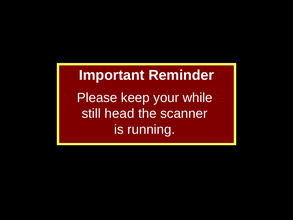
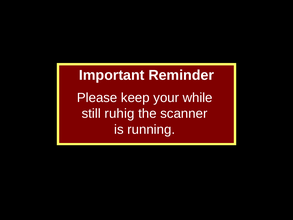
head: head -> ruhig (119, 113)
